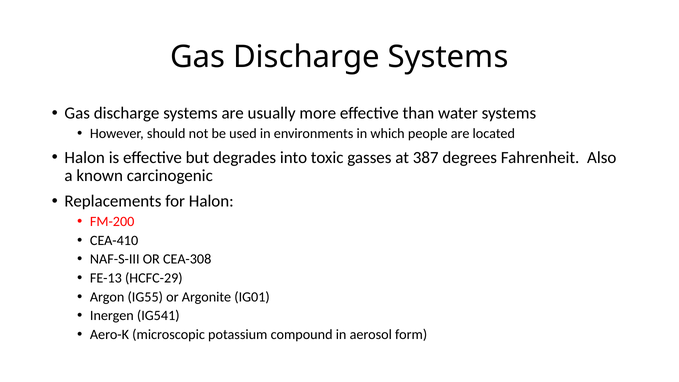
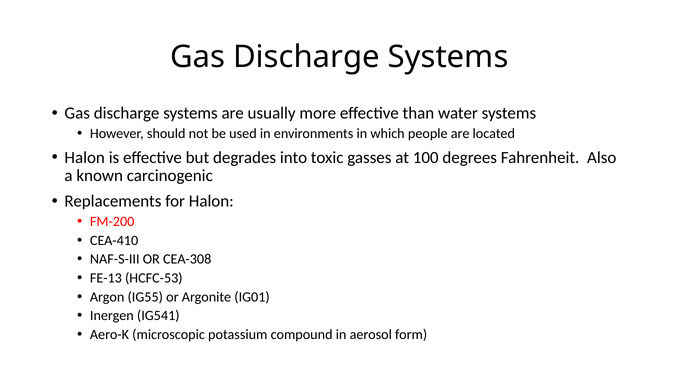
387: 387 -> 100 (426, 157)
HCFC-29: HCFC-29 -> HCFC-53 (154, 278)
